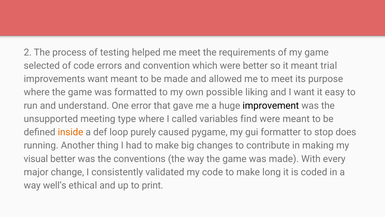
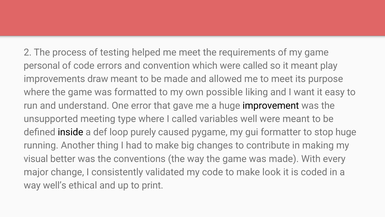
selected: selected -> personal (42, 66)
were better: better -> called (255, 66)
trial: trial -> play (329, 66)
improvements want: want -> draw (98, 79)
find: find -> well (249, 119)
inside colour: orange -> black (70, 132)
stop does: does -> huge (346, 132)
long: long -> look (272, 172)
